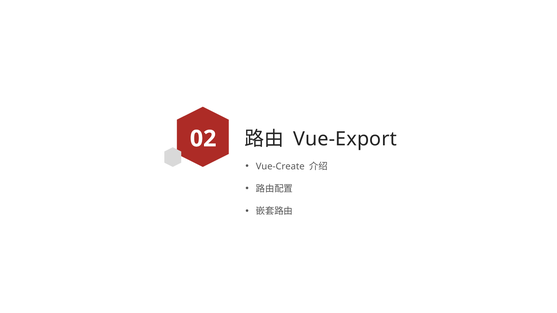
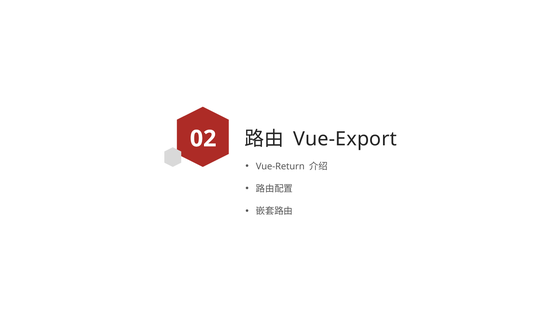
Vue-Create: Vue-Create -> Vue-Return (280, 166)
